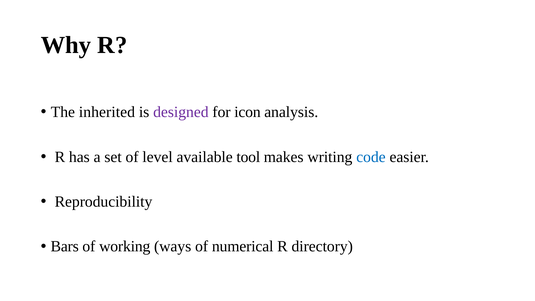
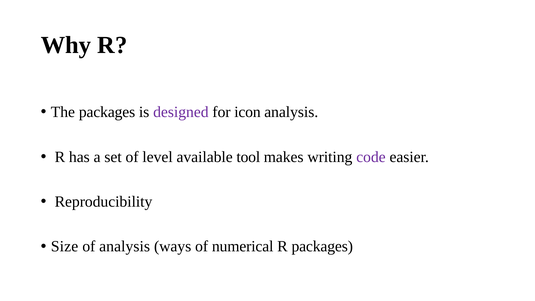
The inherited: inherited -> packages (107, 112)
code colour: blue -> purple (371, 157)
Bars: Bars -> Size (65, 246)
of working: working -> analysis (125, 246)
R directory: directory -> packages (322, 246)
